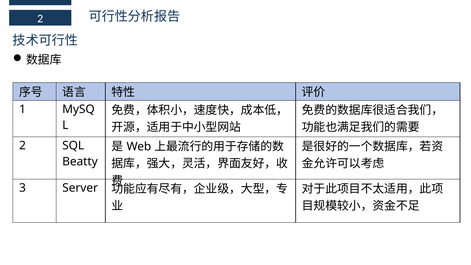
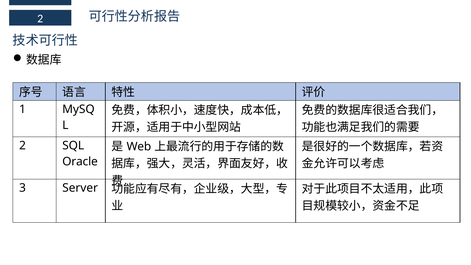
Beatty: Beatty -> Oracle (80, 162)
